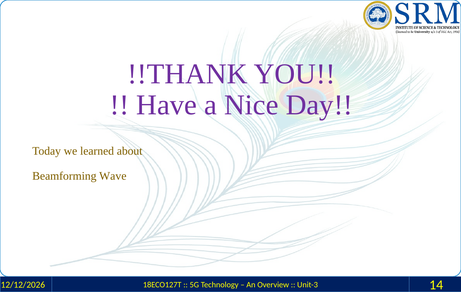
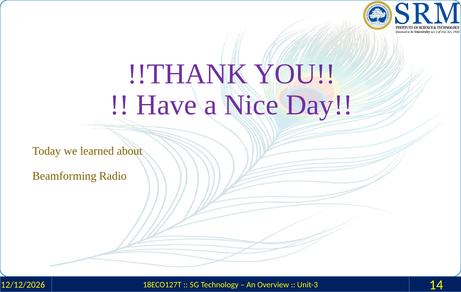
Wave: Wave -> Radio (113, 176)
